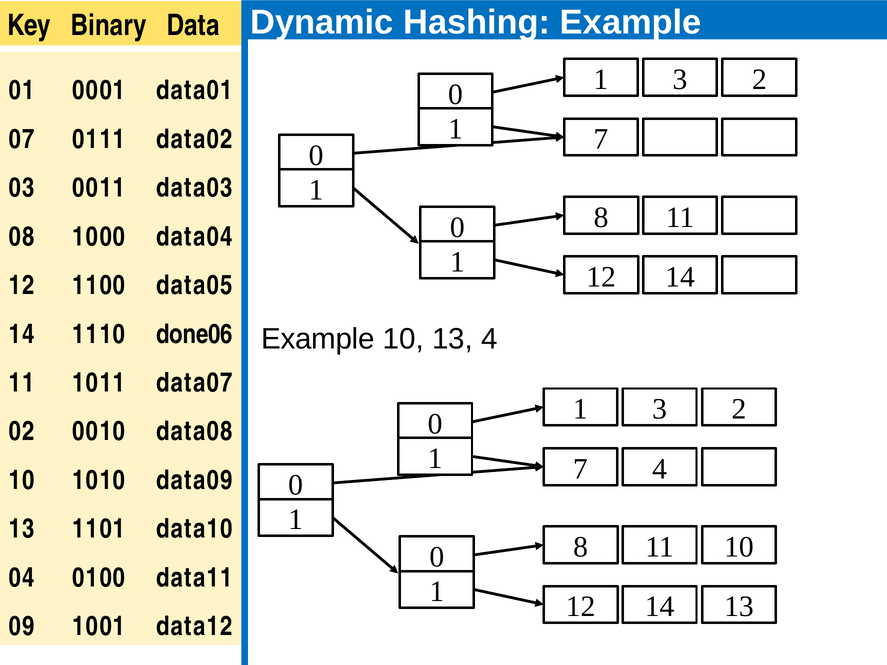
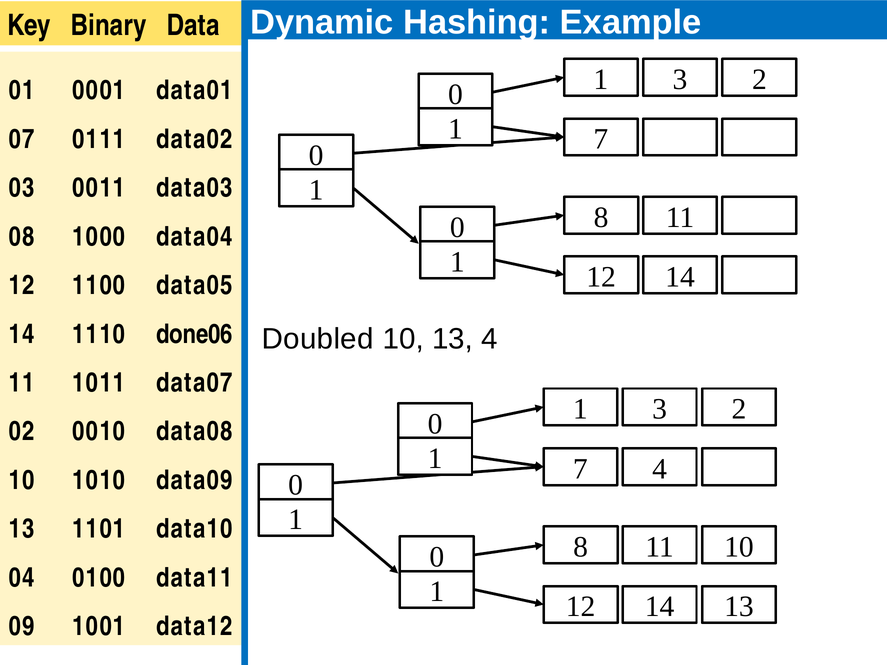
Example: Example -> Doubled (318, 339)
